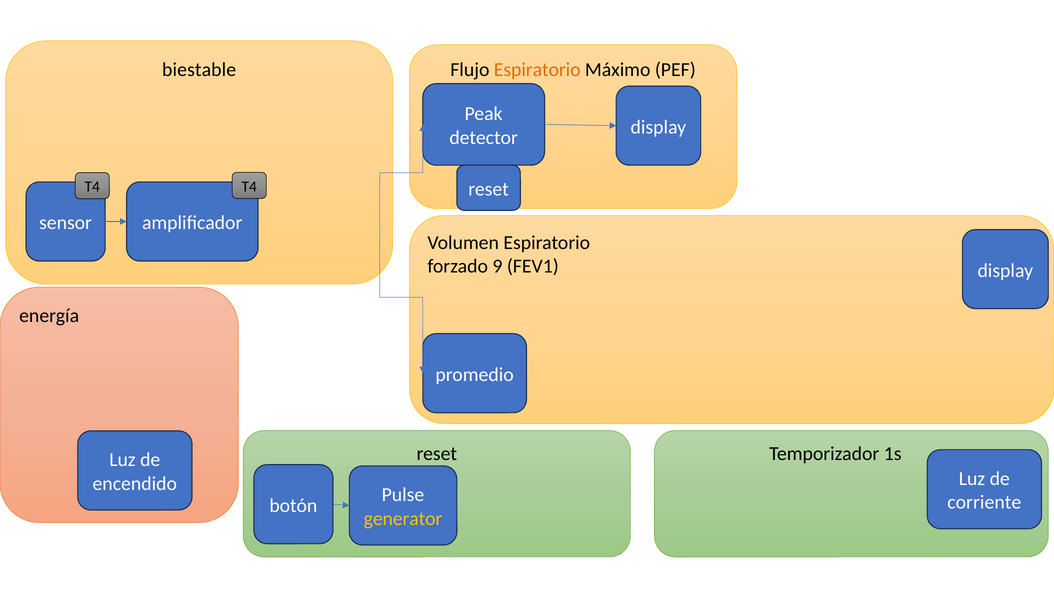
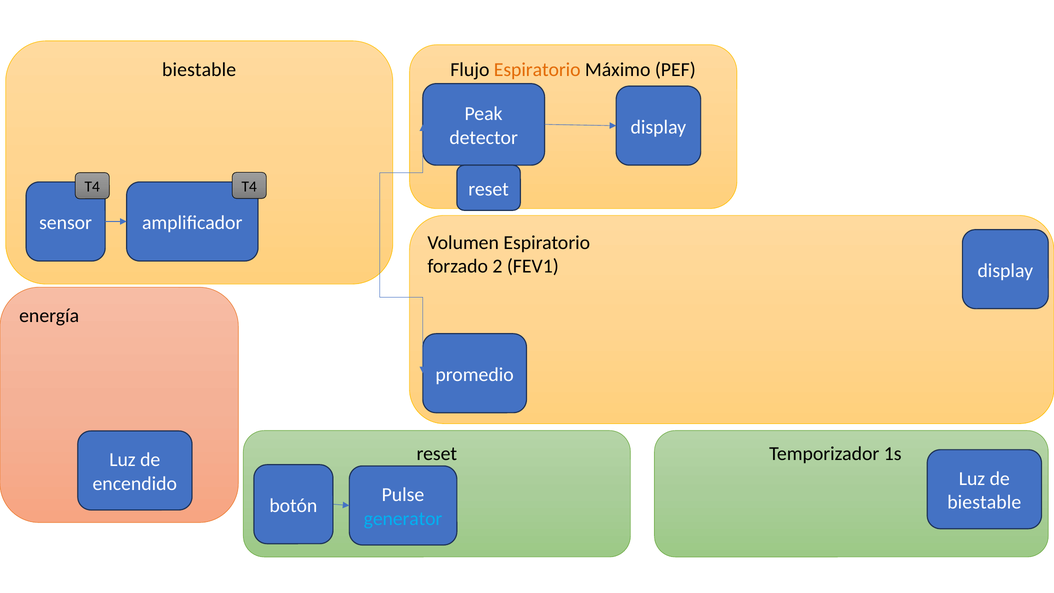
9: 9 -> 2 (497, 266)
corriente: corriente -> biestable (984, 502)
generator colour: yellow -> light blue (403, 519)
